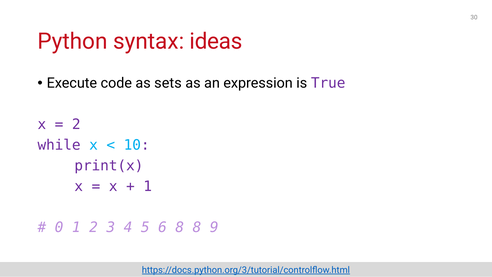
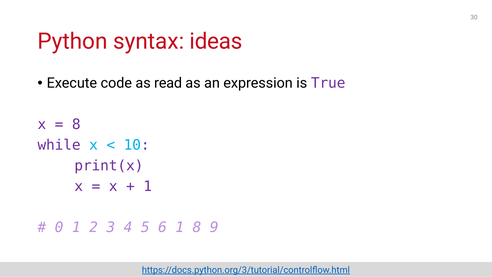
sets: sets -> read (168, 83)
2: 2 -> 8 (76, 124)
6 8: 8 -> 1 (180, 227)
